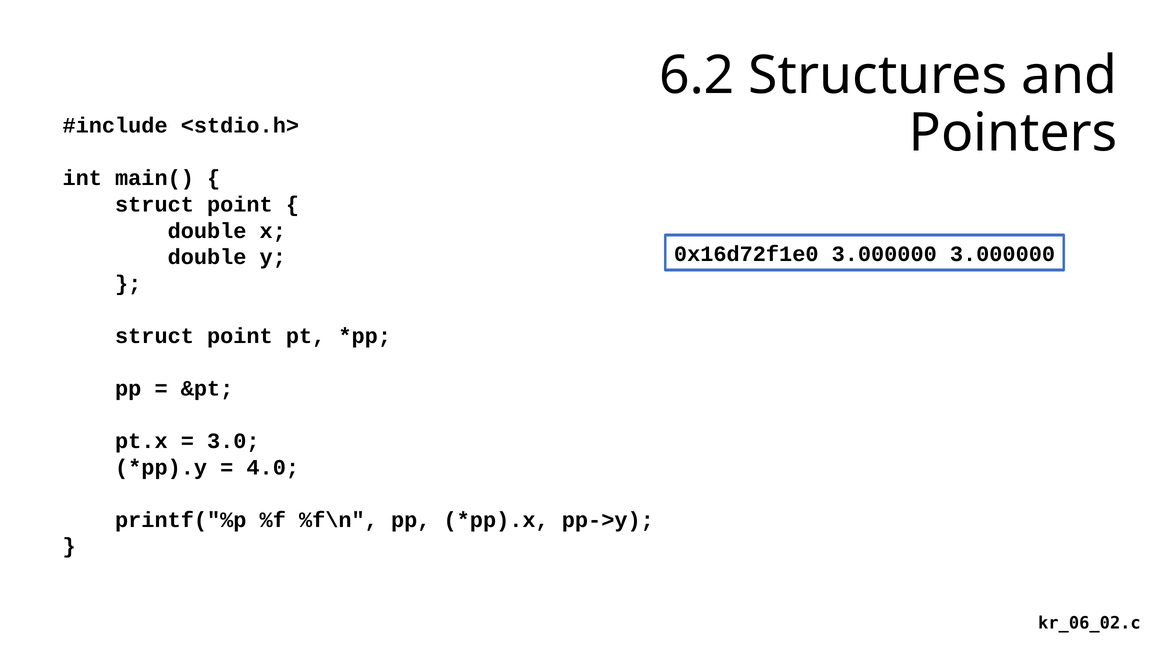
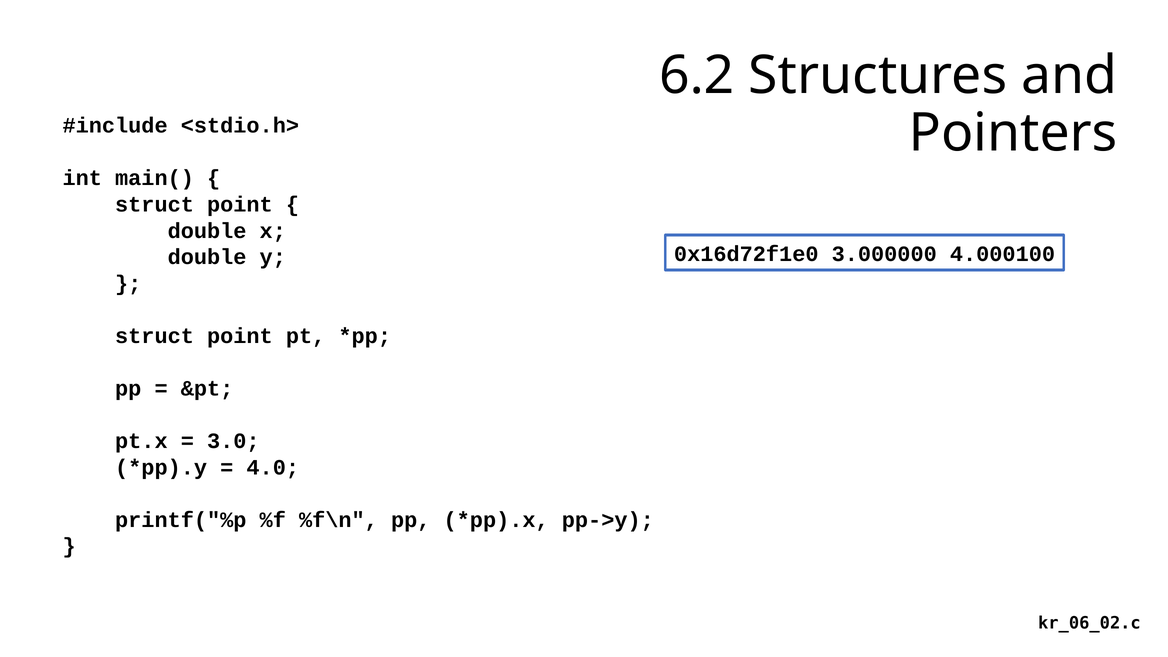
3.000000 3.000000: 3.000000 -> 4.000100 (1002, 254)
